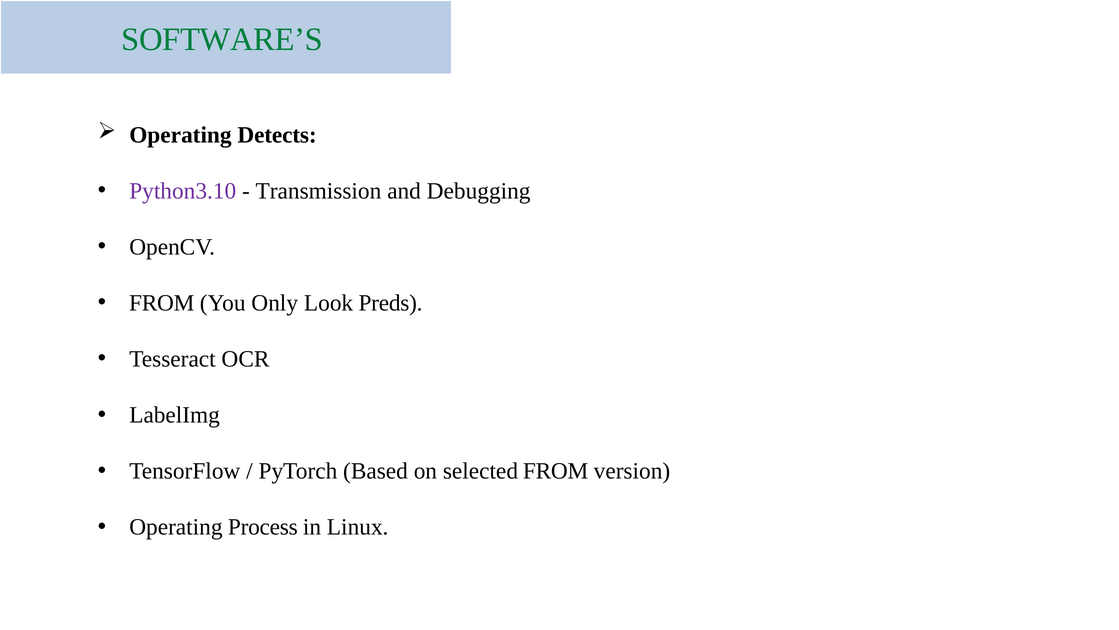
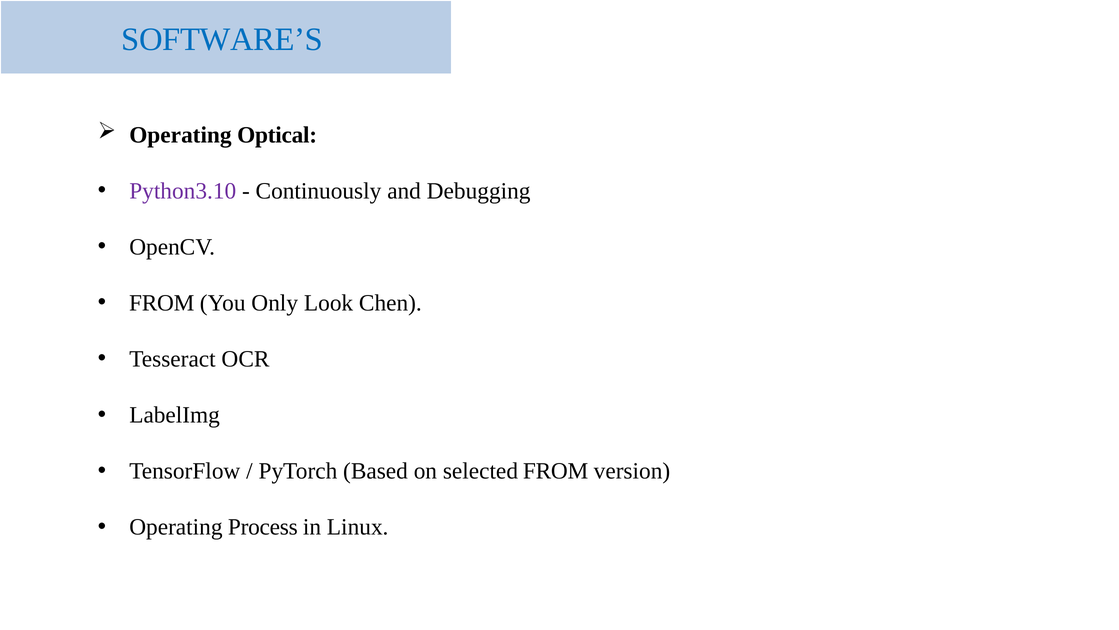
SOFTWARE’S colour: green -> blue (222, 40)
Detects: Detects -> Optical (277, 135)
Transmission: Transmission -> Continuously (318, 191)
Preds: Preds -> Chen (390, 303)
